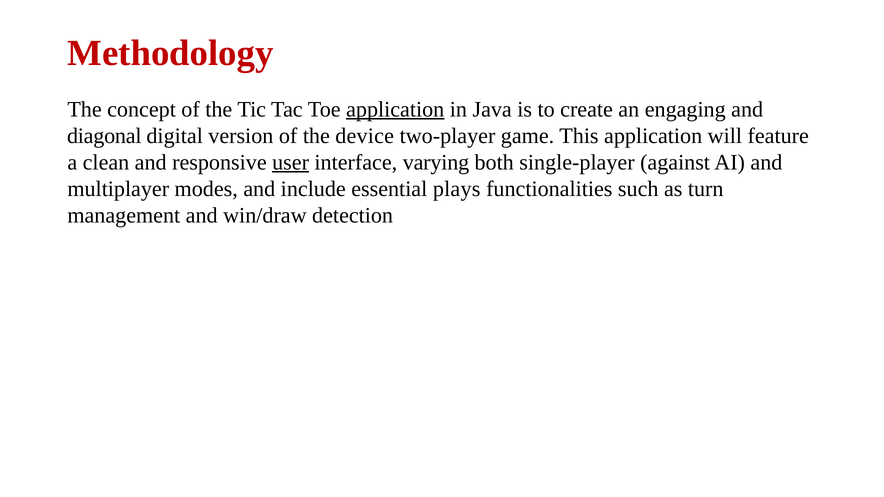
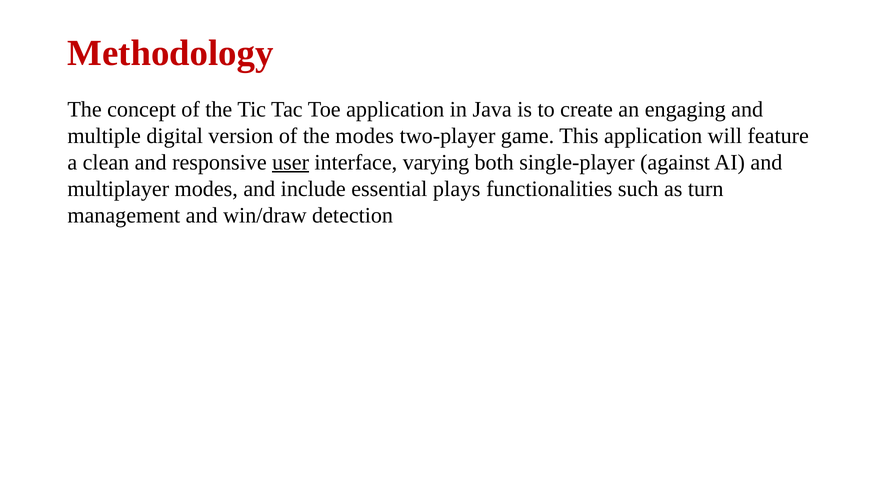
application underline: present -> none (395, 109)
diagonal: diagonal -> multiple (104, 136)
the device: device -> modes (365, 136)
